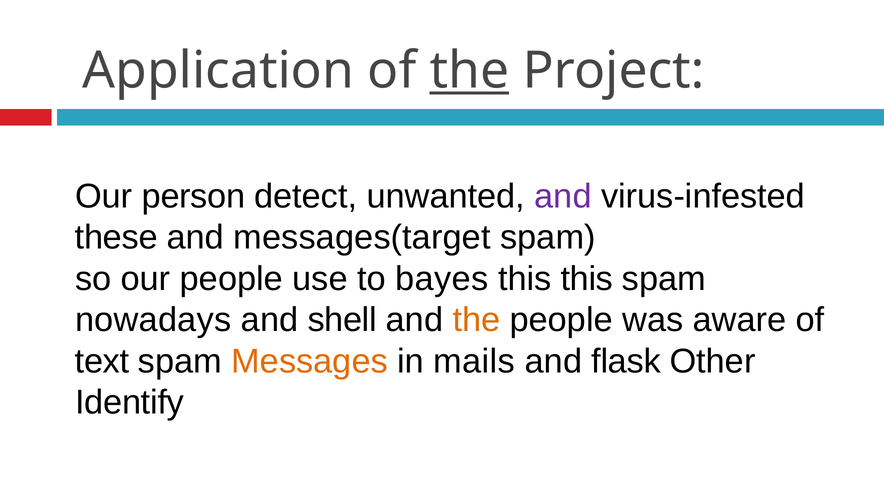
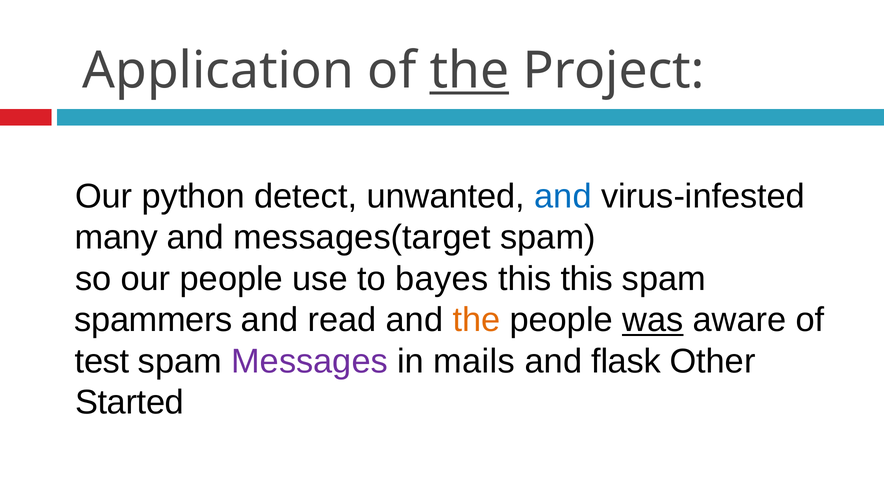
person: person -> python (193, 196)
and colour: purple -> blue (563, 196)
these: these -> many (116, 238)
nowadays: nowadays -> spammers (154, 320)
shell: shell -> read (342, 320)
was underline: none -> present (653, 320)
text: text -> test (102, 361)
Messages colour: orange -> purple (310, 361)
Identify: Identify -> Started (130, 403)
